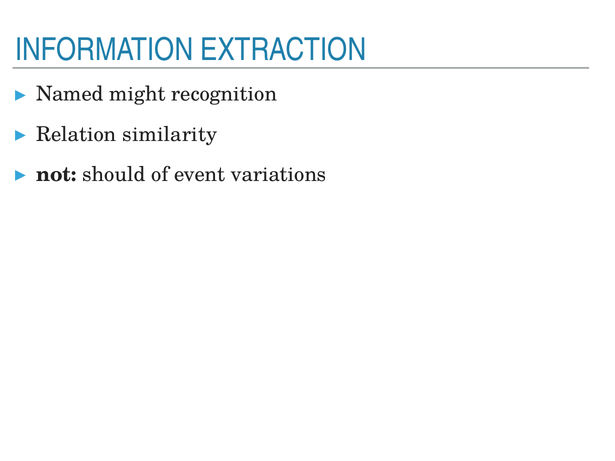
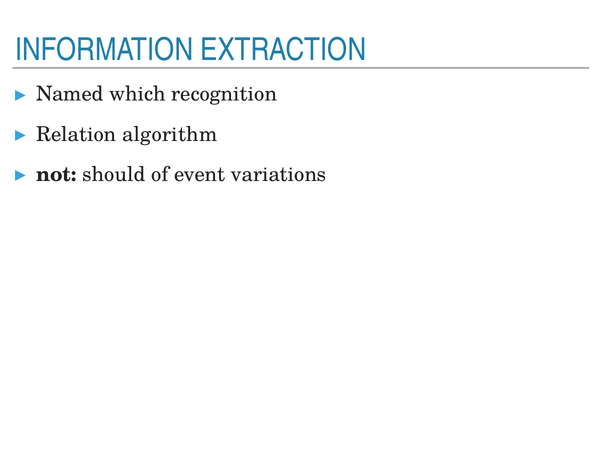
might: might -> which (137, 94)
similarity: similarity -> algorithm (170, 134)
